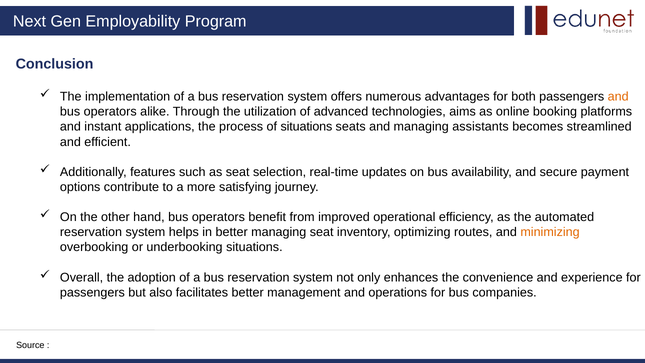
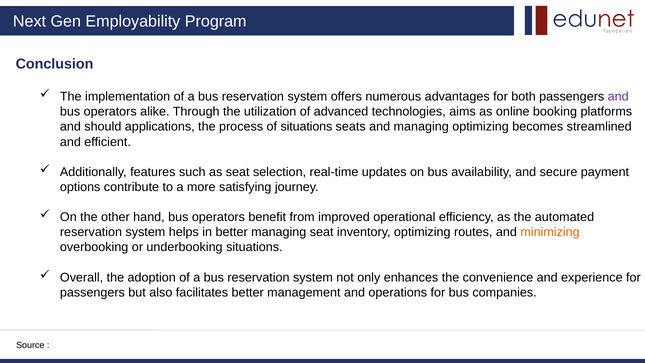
and colour: orange -> purple (618, 97)
instant: instant -> should (103, 127)
managing assistants: assistants -> optimizing (481, 127)
